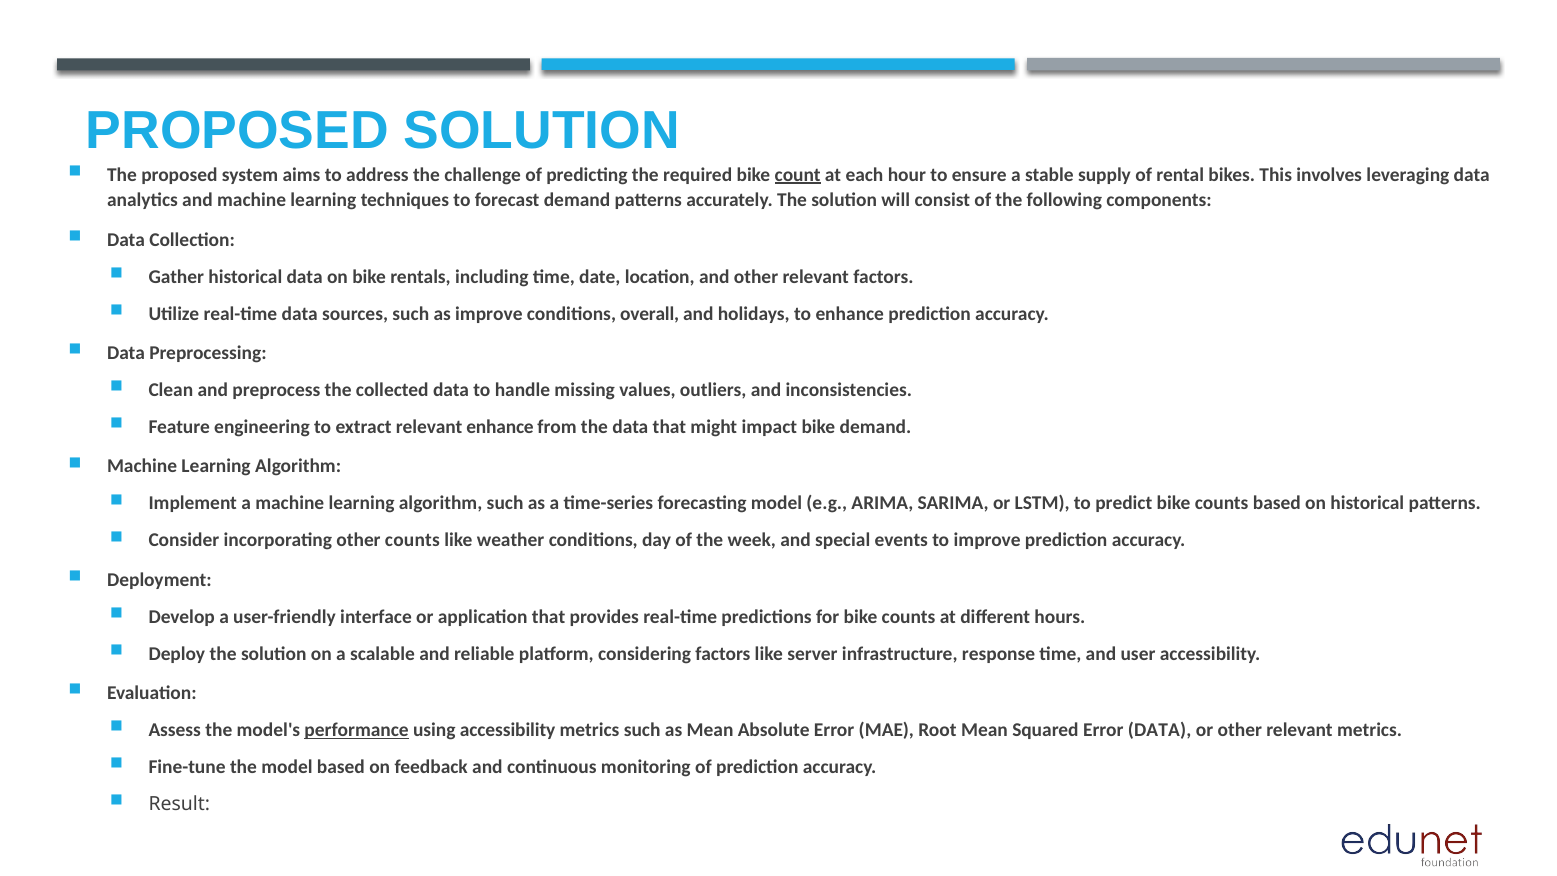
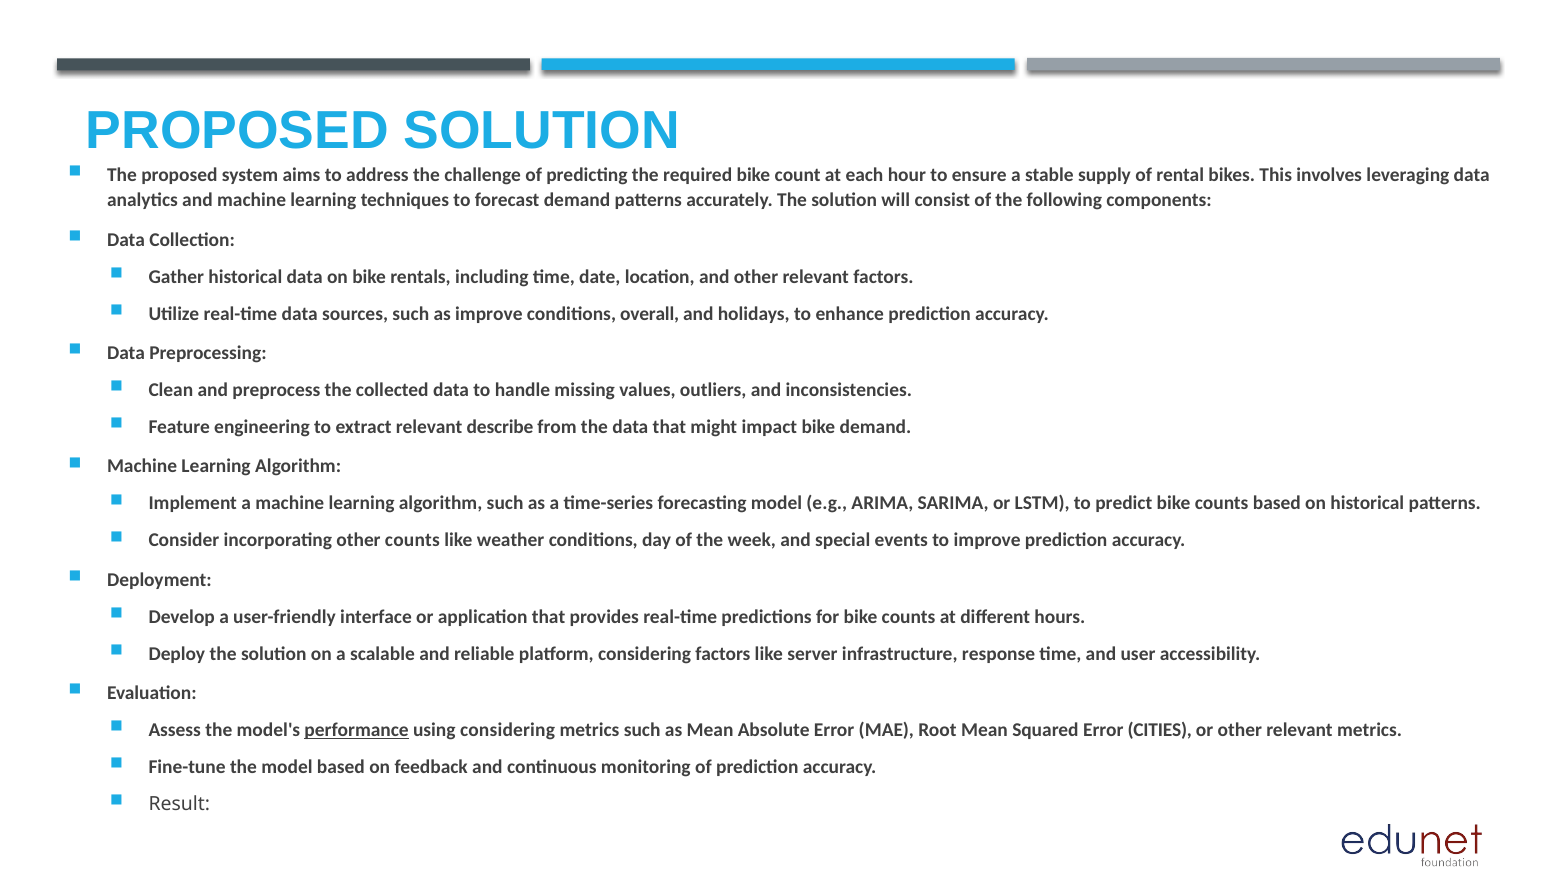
count underline: present -> none (798, 175)
relevant enhance: enhance -> describe (500, 427)
using accessibility: accessibility -> considering (508, 730)
Error DATA: DATA -> CITIES (1160, 730)
